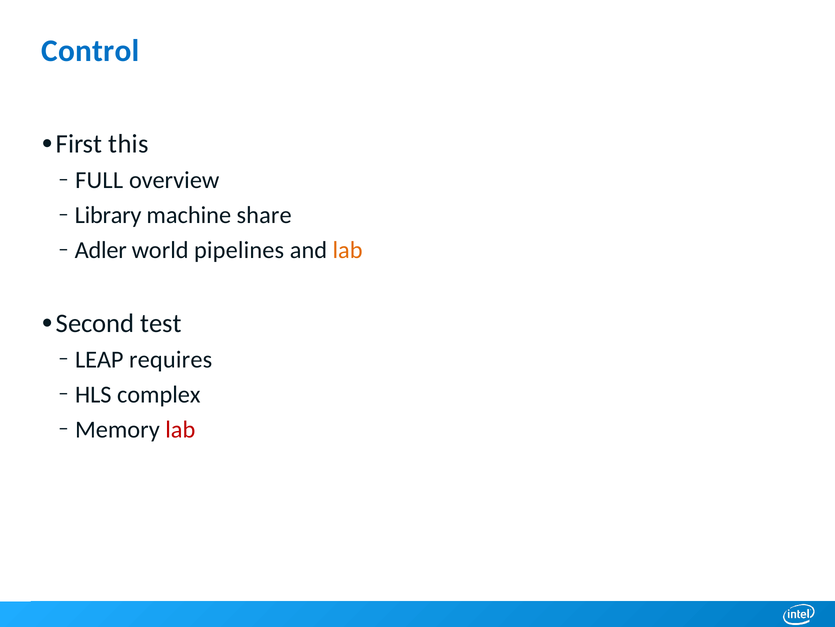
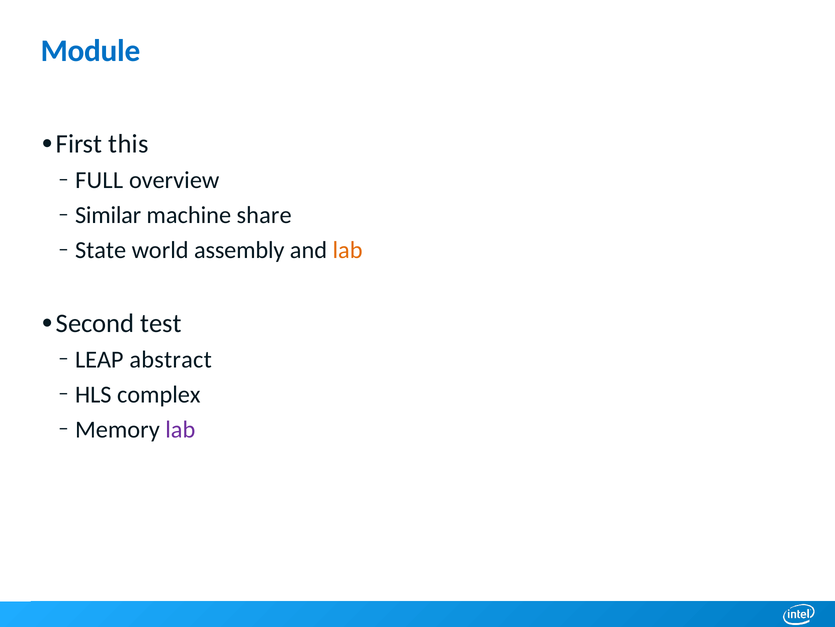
Control: Control -> Module (91, 51)
Library: Library -> Similar (108, 215)
Adler: Adler -> State (101, 250)
pipelines: pipelines -> assembly (239, 250)
requires: requires -> abstract (171, 359)
lab colour: red -> purple (180, 429)
